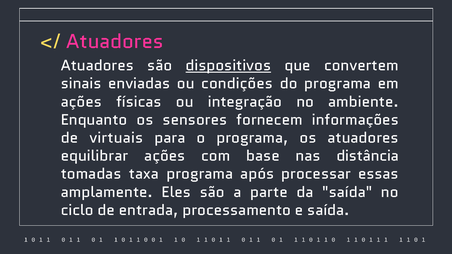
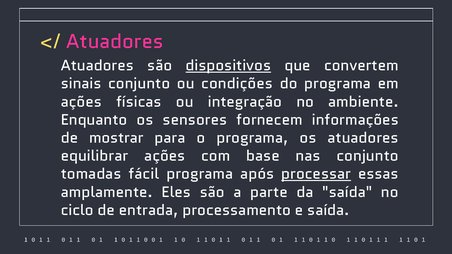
sinais enviadas: enviadas -> conjunto (139, 84)
virtuais: virtuais -> mostrar (116, 138)
nas distância: distância -> conjunto (368, 156)
taxa: taxa -> fácil (144, 174)
processar underline: none -> present (316, 174)
